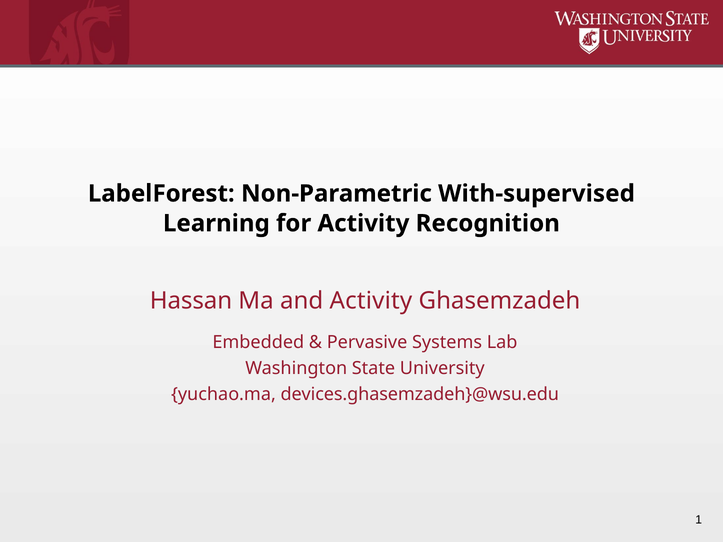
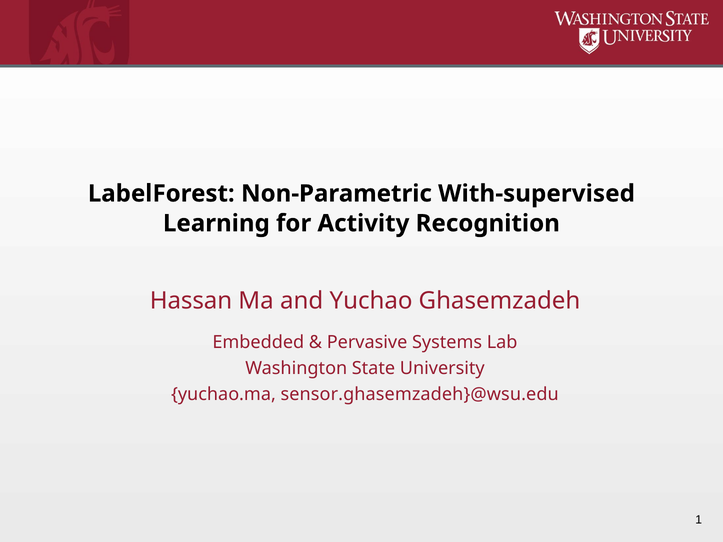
and Activity: Activity -> Yuchao (371, 301)
devices.ghasemzadeh}@wsu.edu: devices.ghasemzadeh}@wsu.edu -> sensor.ghasemzadeh}@wsu.edu (420, 395)
